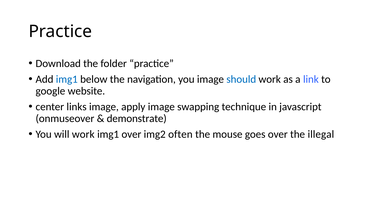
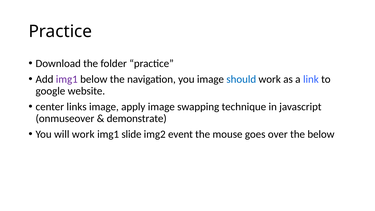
img1 colour: blue -> purple (67, 79)
img1 over: over -> slide (131, 134)
often: often -> event (180, 134)
the illegal: illegal -> below (321, 134)
